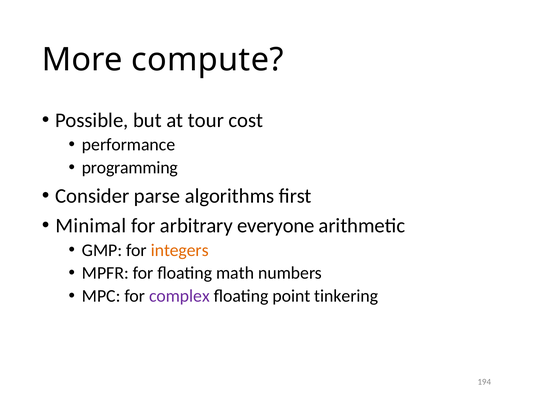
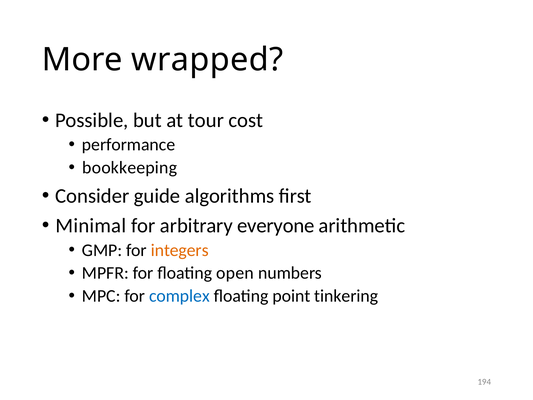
compute: compute -> wrapped (207, 60)
programming: programming -> bookkeeping (130, 168)
parse: parse -> guide (157, 196)
math: math -> open (235, 273)
complex colour: purple -> blue (179, 296)
